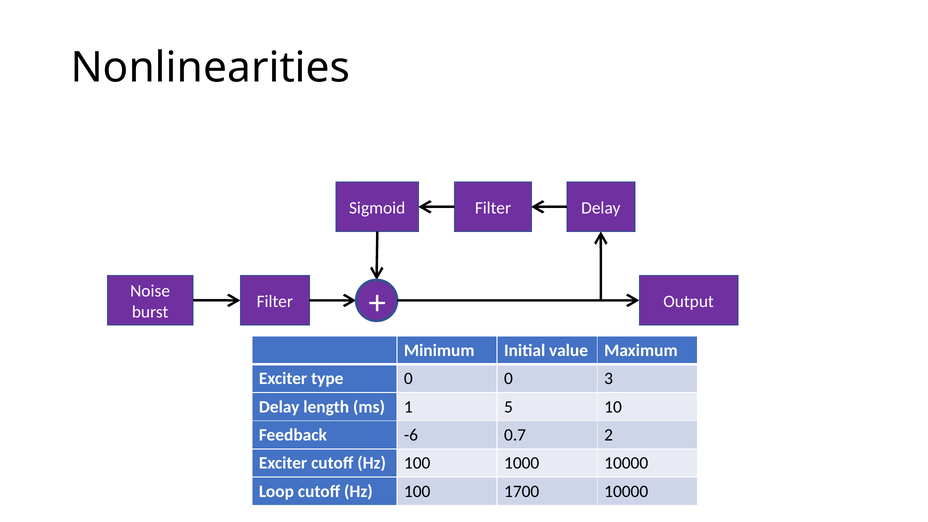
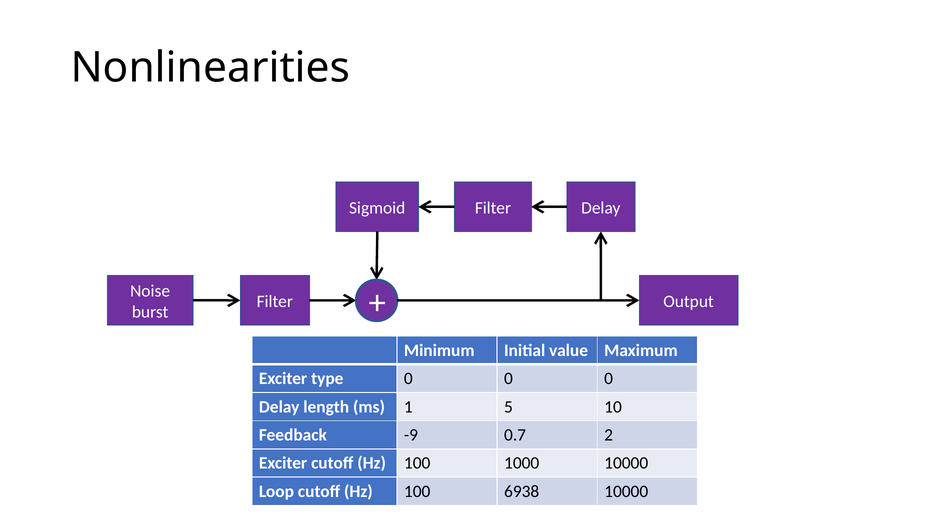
0 0 3: 3 -> 0 (609, 379)
-6: -6 -> -9 (411, 435)
1700: 1700 -> 6938 (522, 491)
